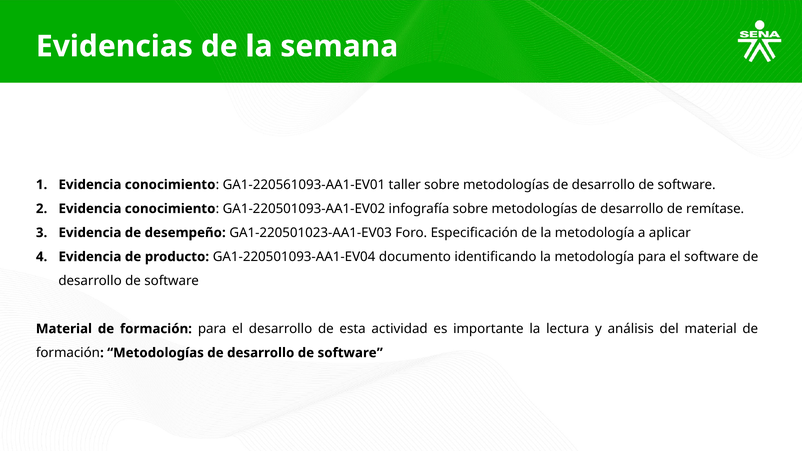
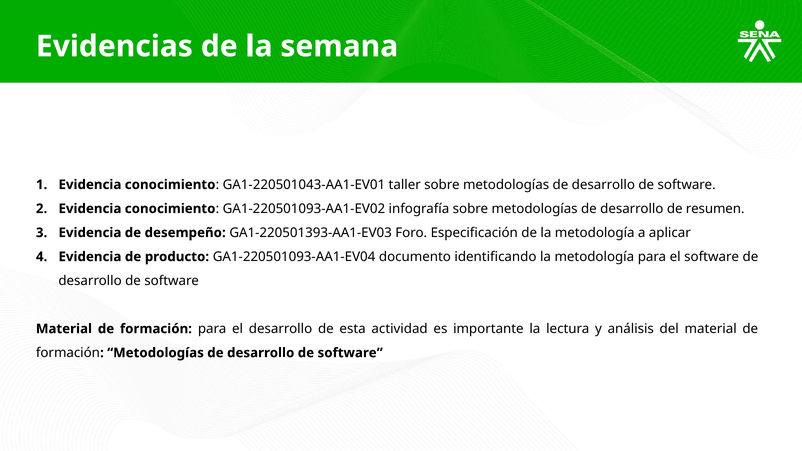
GA1-220561093-AA1-EV01: GA1-220561093-AA1-EV01 -> GA1-220501043-AA1-EV01 (304, 185)
remítase: remítase -> resumen (715, 209)
GA1-220501023-AA1-EV03: GA1-220501023-AA1-EV03 -> GA1-220501393-AA1-EV03 (311, 233)
